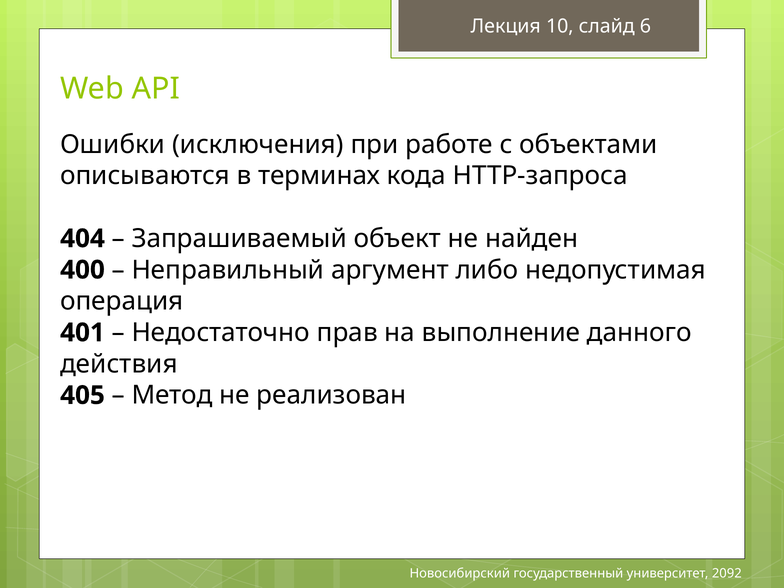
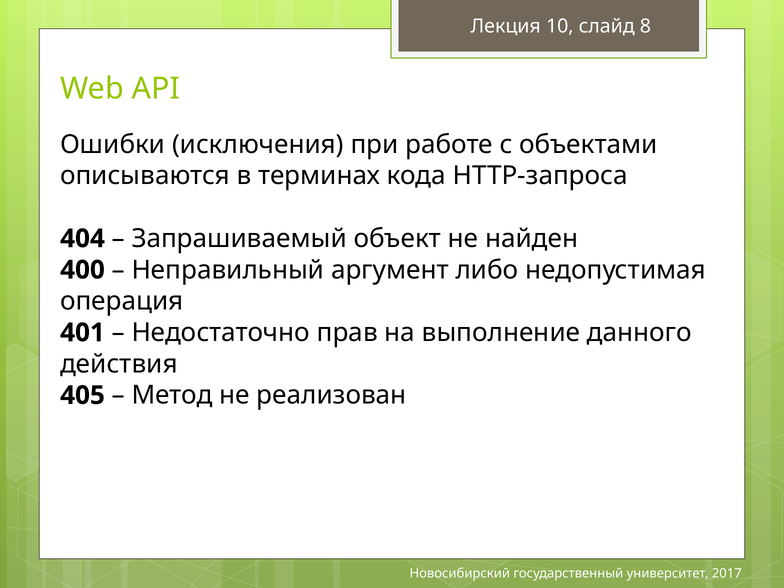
6: 6 -> 8 (645, 26)
2092: 2092 -> 2017 (727, 573)
